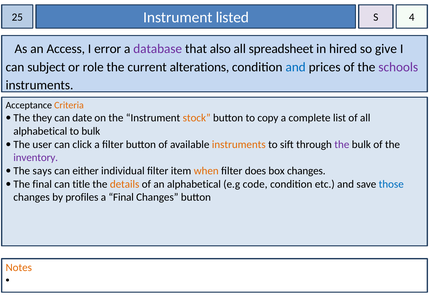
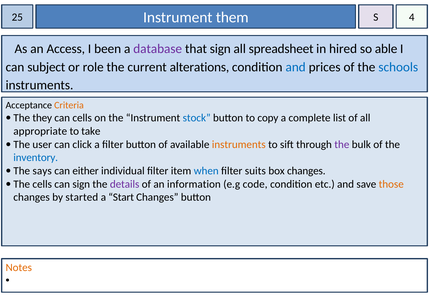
listed: listed -> them (232, 17)
error: error -> been (108, 49)
that also: also -> sign (220, 49)
give: give -> able (386, 49)
schools colour: purple -> blue (398, 67)
can date: date -> cells (82, 118)
stock colour: orange -> blue (197, 118)
alphabetical: alphabetical -> appropriate (40, 131)
to bulk: bulk -> take (91, 131)
inventory colour: purple -> blue (36, 158)
when colour: orange -> blue (206, 171)
does: does -> suits (255, 171)
The final: final -> cells (42, 184)
can title: title -> sign (81, 184)
details colour: orange -> purple (125, 184)
an alphabetical: alphabetical -> information (194, 184)
those colour: blue -> orange (391, 184)
profiles: profiles -> started (82, 197)
a Final: Final -> Start (121, 197)
